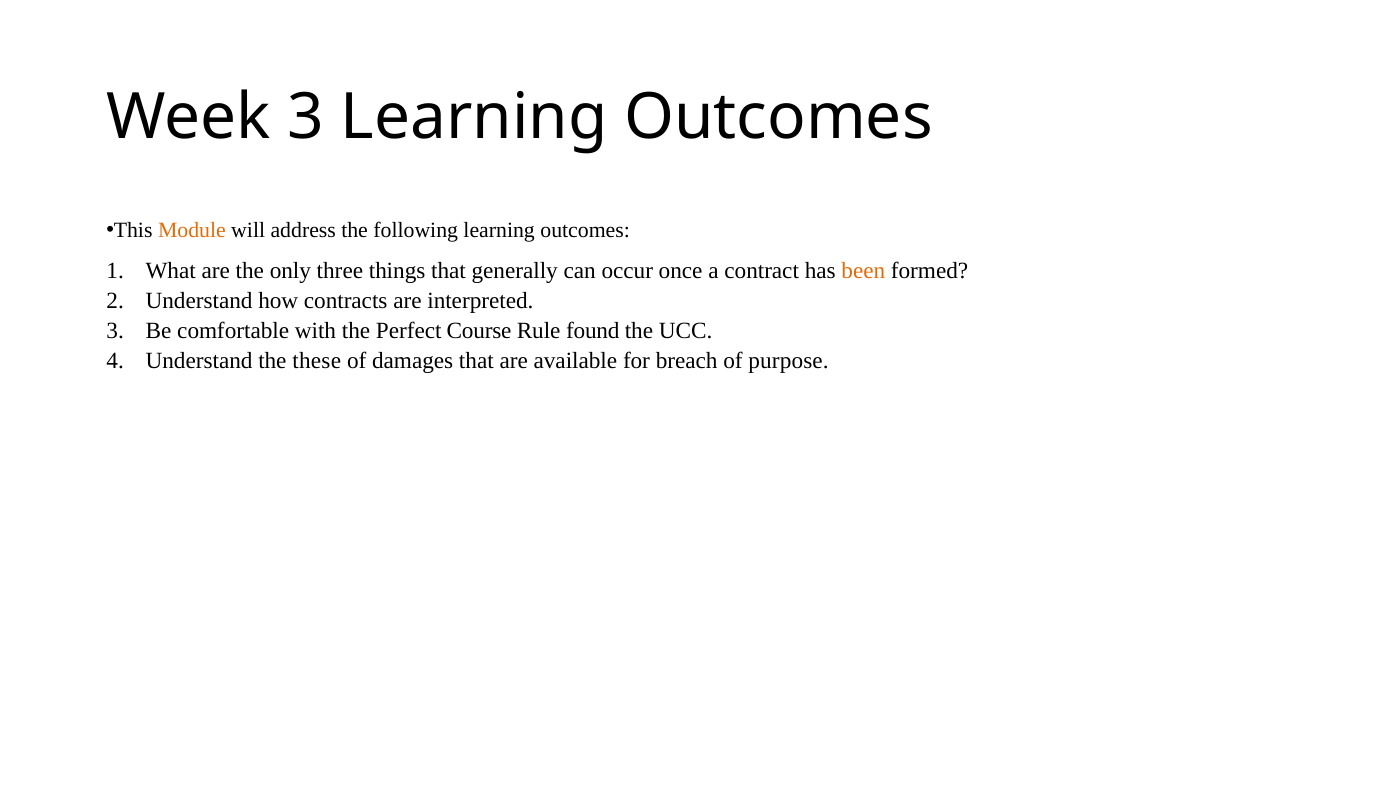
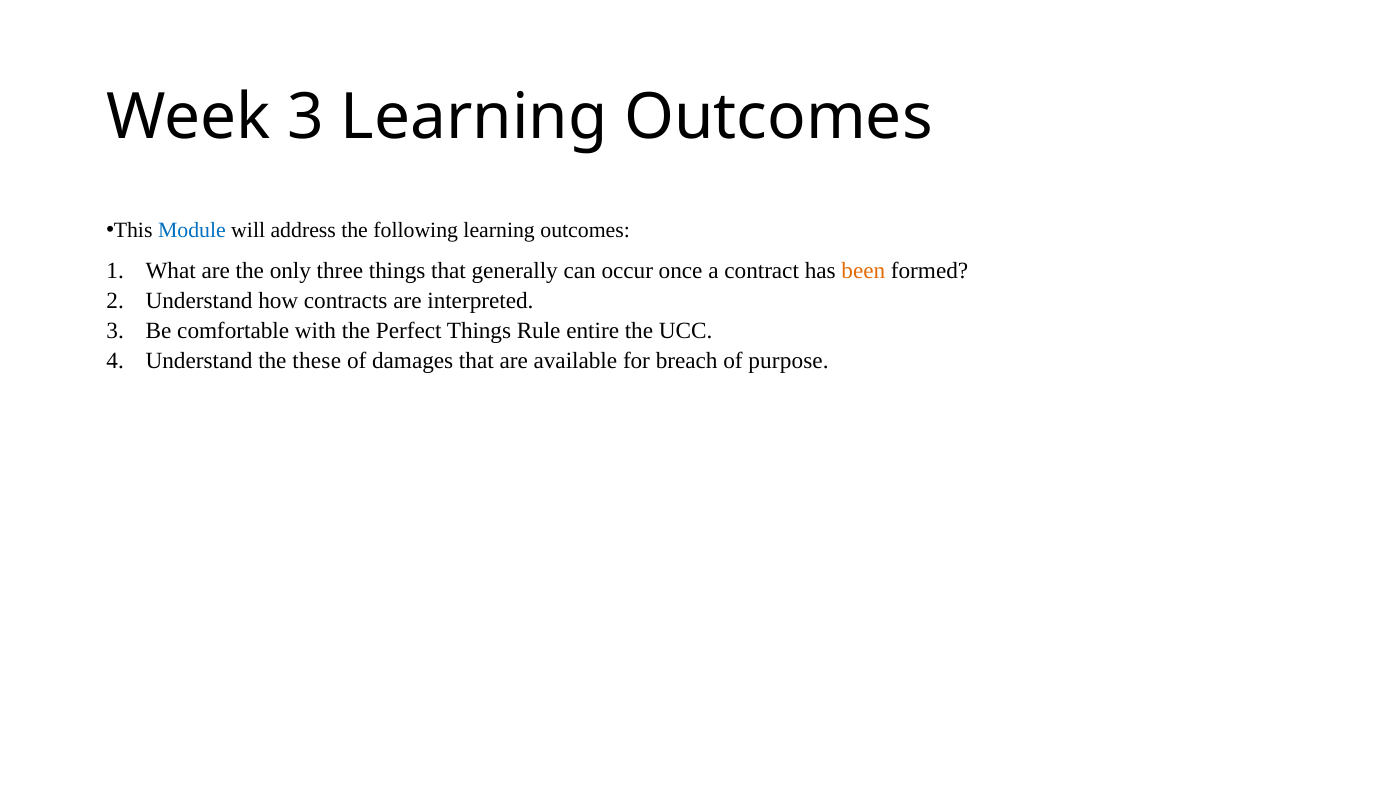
Module colour: orange -> blue (192, 231)
Perfect Course: Course -> Things (479, 331)
found: found -> entire (593, 331)
